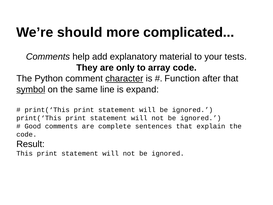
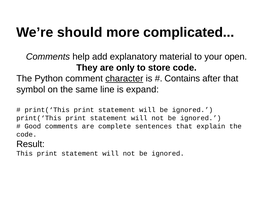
tests: tests -> open (236, 57)
array: array -> store (159, 68)
Function: Function -> Contains (182, 78)
symbol underline: present -> none (31, 89)
